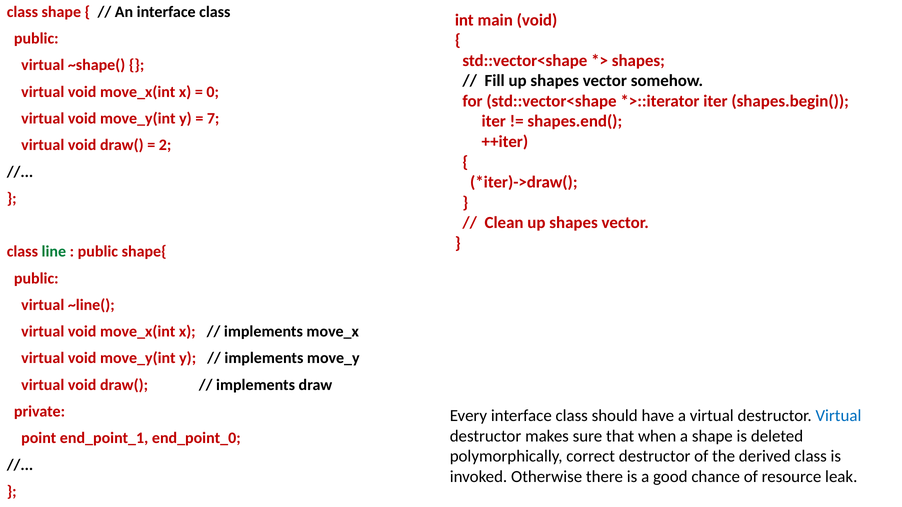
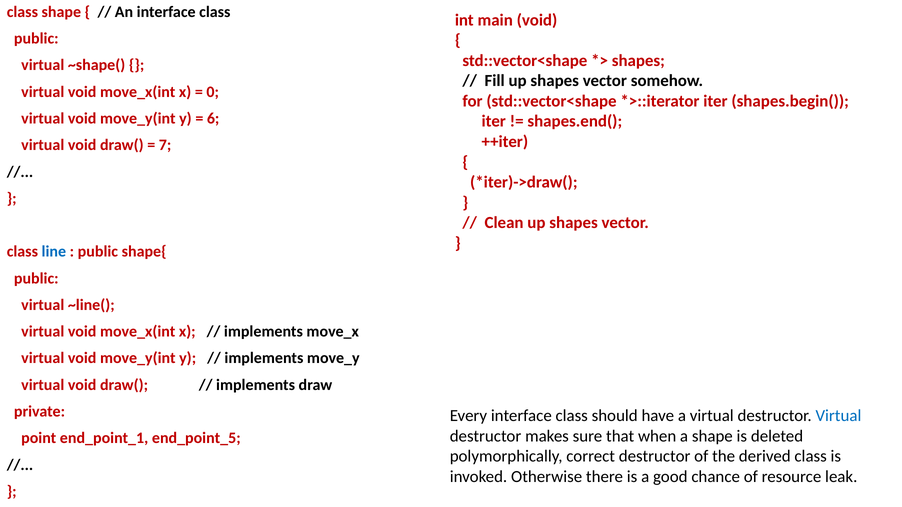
7: 7 -> 6 (213, 119)
2: 2 -> 7 (165, 145)
line colour: green -> blue (54, 252)
end_point_0: end_point_0 -> end_point_5 (196, 438)
